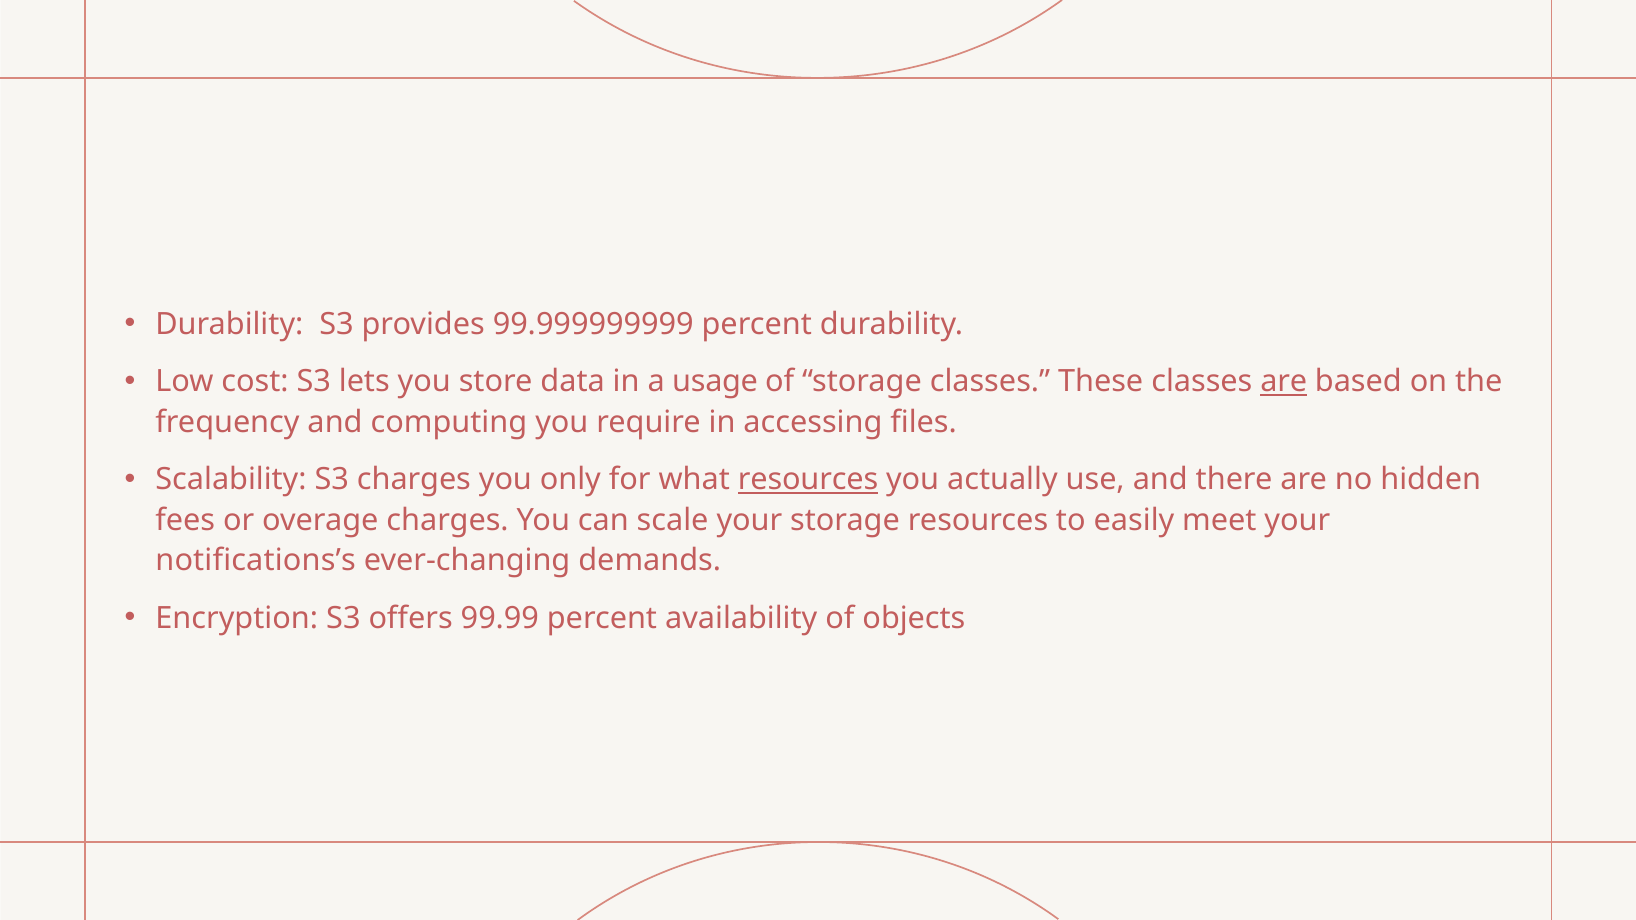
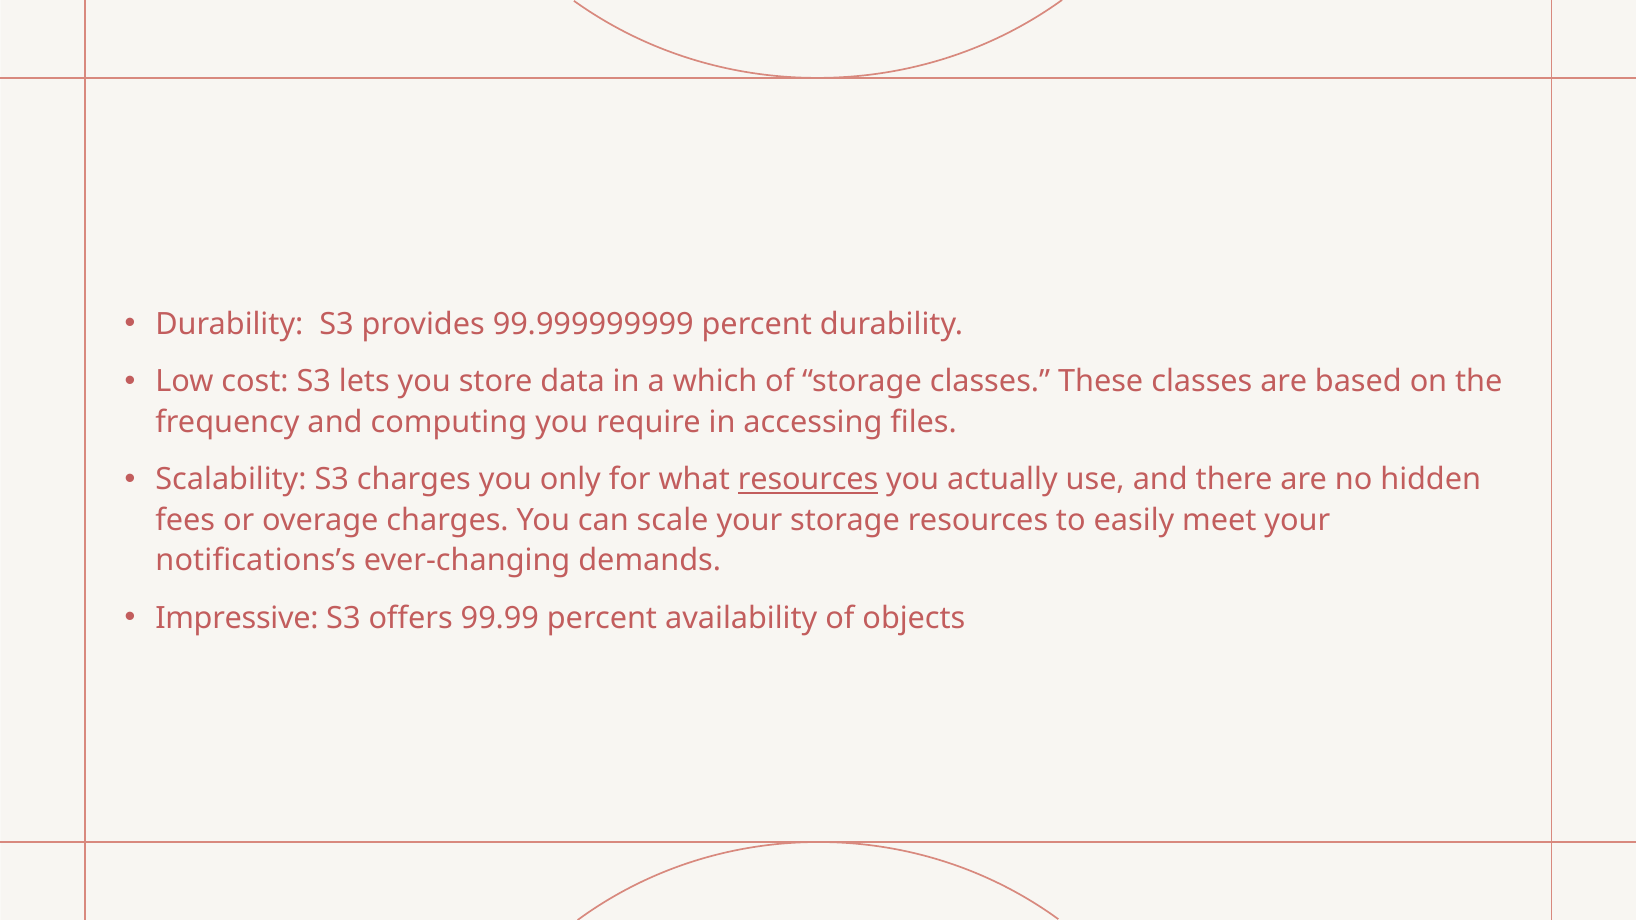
usage: usage -> which (715, 382)
are underline: present -> none (1284, 382)
Encryption: Encryption -> Impressive (237, 618)
